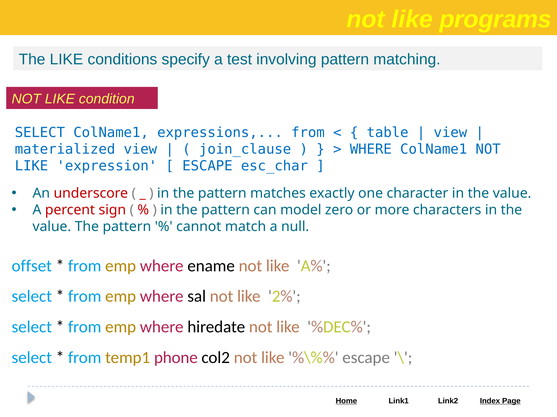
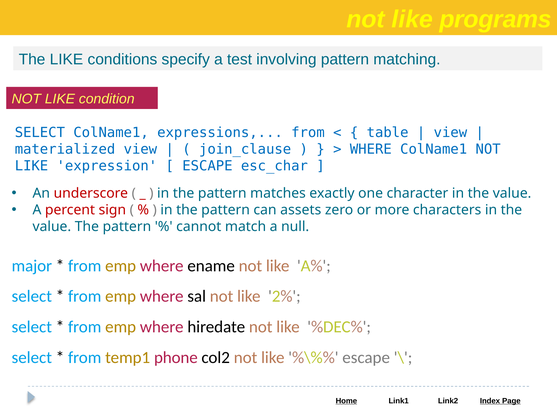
model: model -> assets (301, 210)
offset: offset -> major (32, 266)
